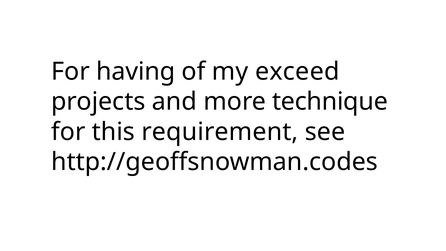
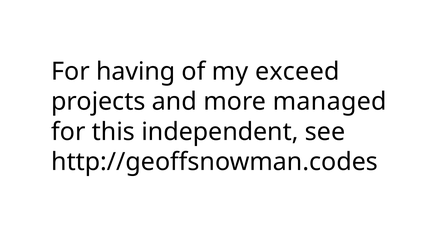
technique: technique -> managed (330, 102)
requirement: requirement -> independent (220, 132)
